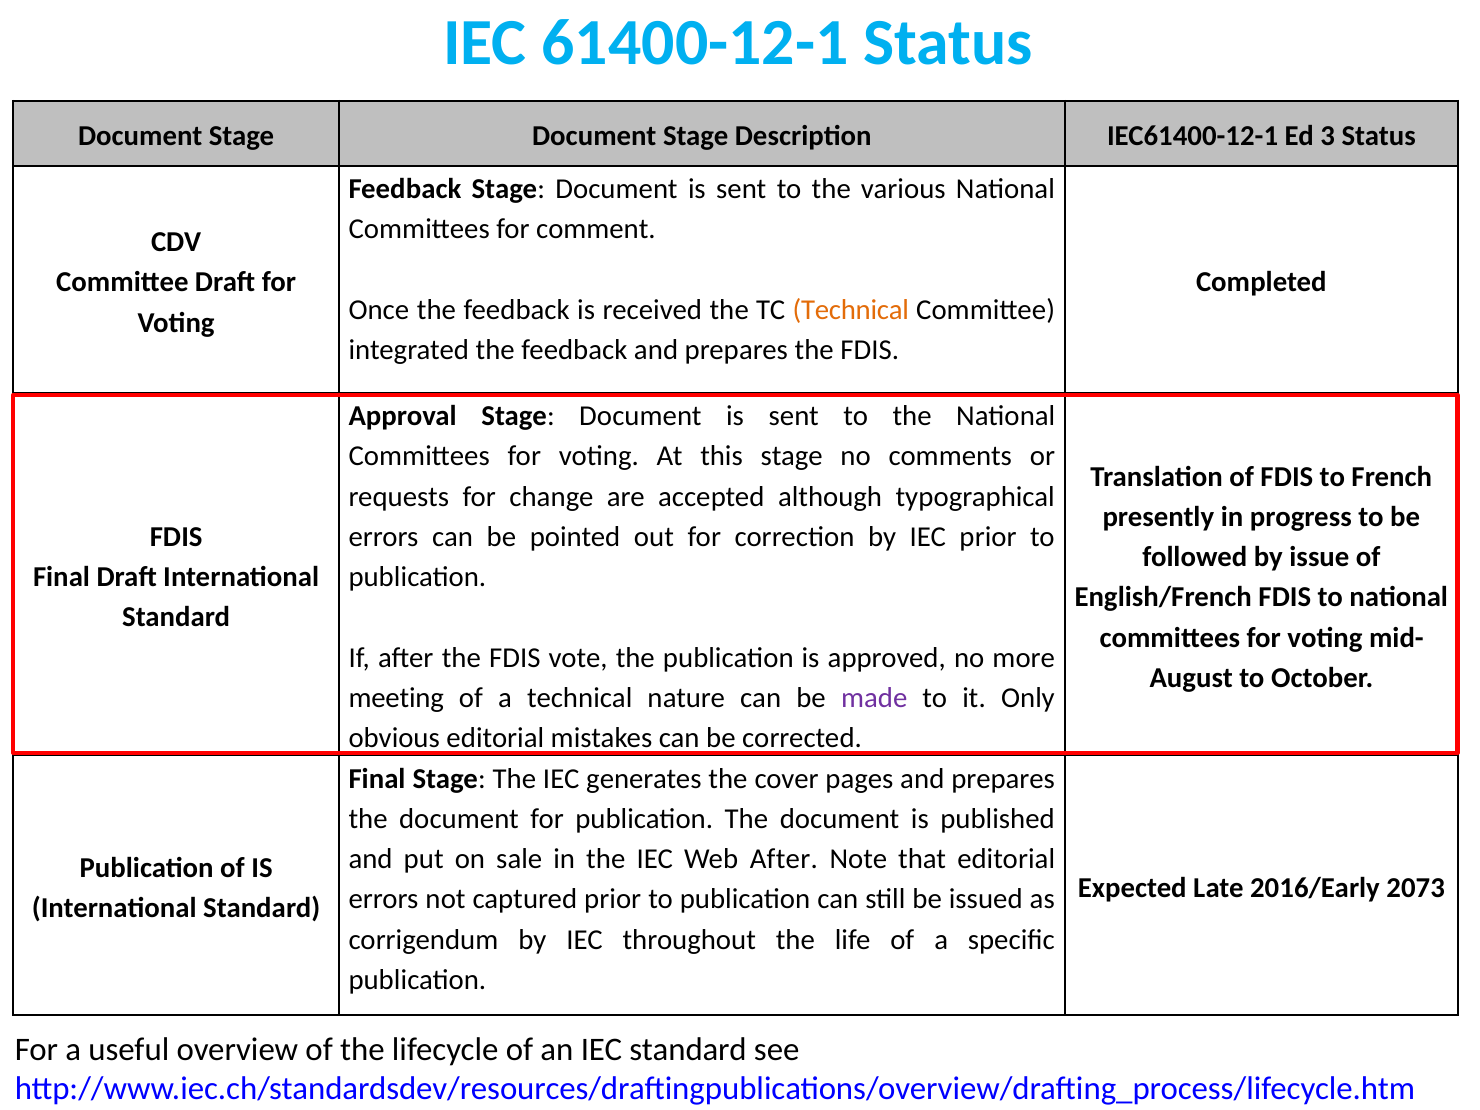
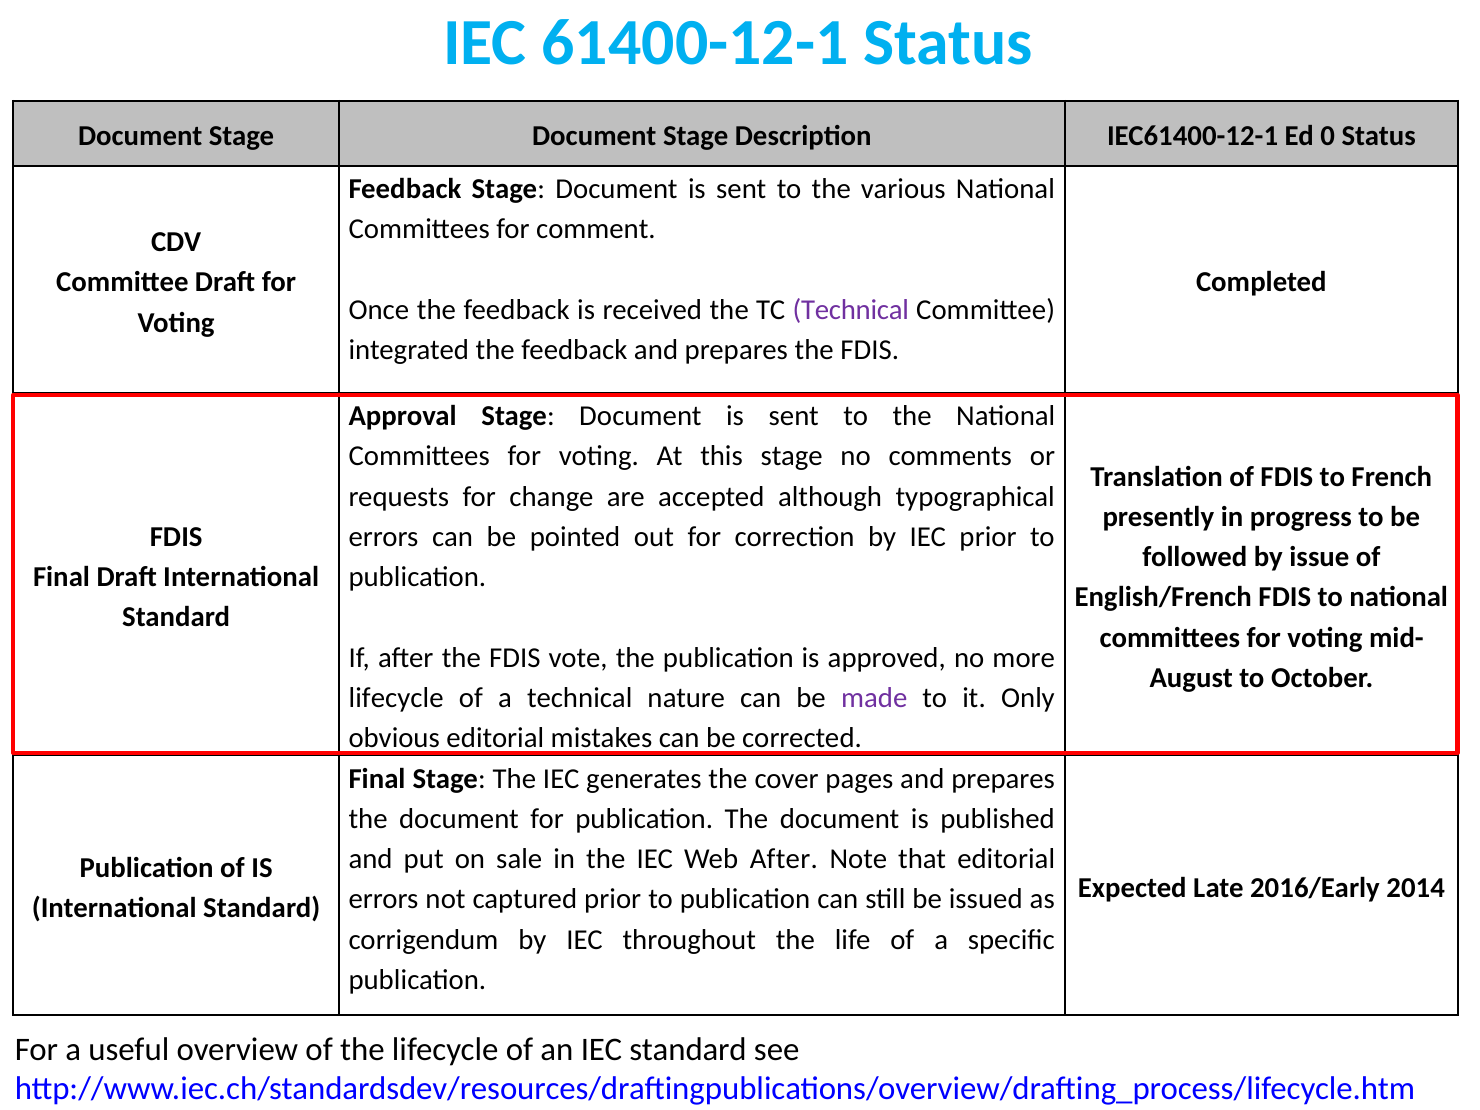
3: 3 -> 0 (1328, 136)
Technical colour: orange -> purple (851, 310)
meeting: meeting -> lifecycle (396, 698)
2073: 2073 -> 2014 (1416, 888)
